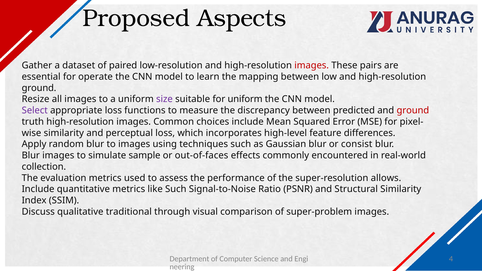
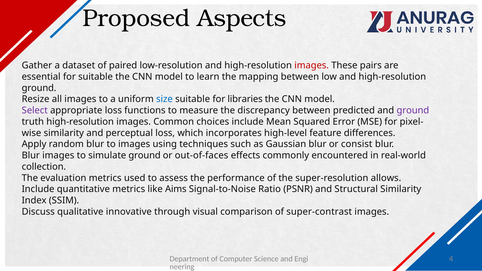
for operate: operate -> suitable (96, 77)
size colour: purple -> blue (164, 99)
for uniform: uniform -> libraries (245, 99)
ground colour: red -> purple (413, 110)
simulate sample: sample -> ground (145, 156)
like Such: Such -> Aims (176, 189)
traditional: traditional -> innovative (129, 212)
super-problem: super-problem -> super-contrast (319, 212)
